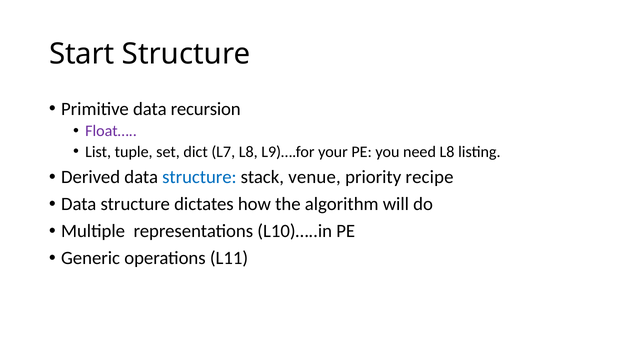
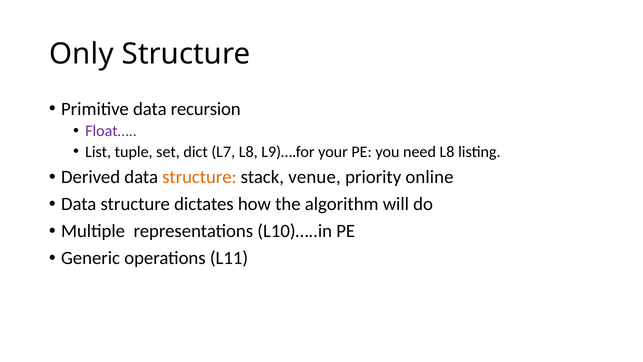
Start: Start -> Only (81, 54)
structure colour: blue -> orange (199, 177)
recipe: recipe -> online (429, 177)
